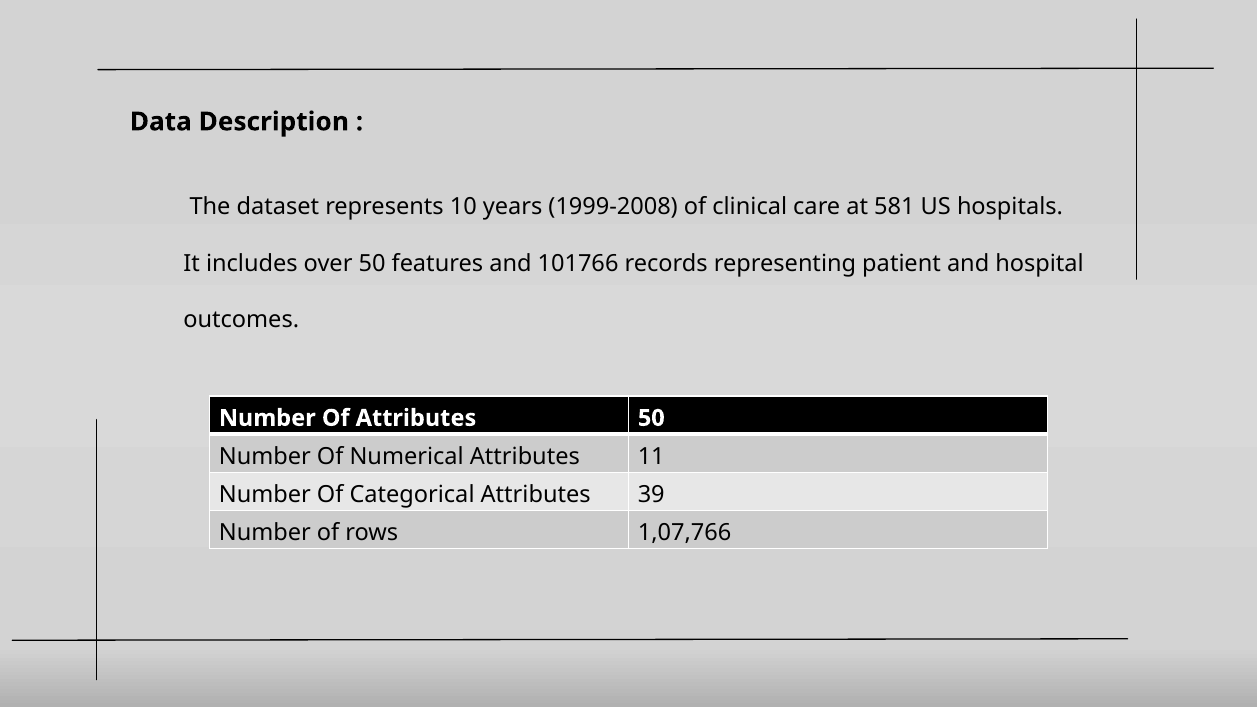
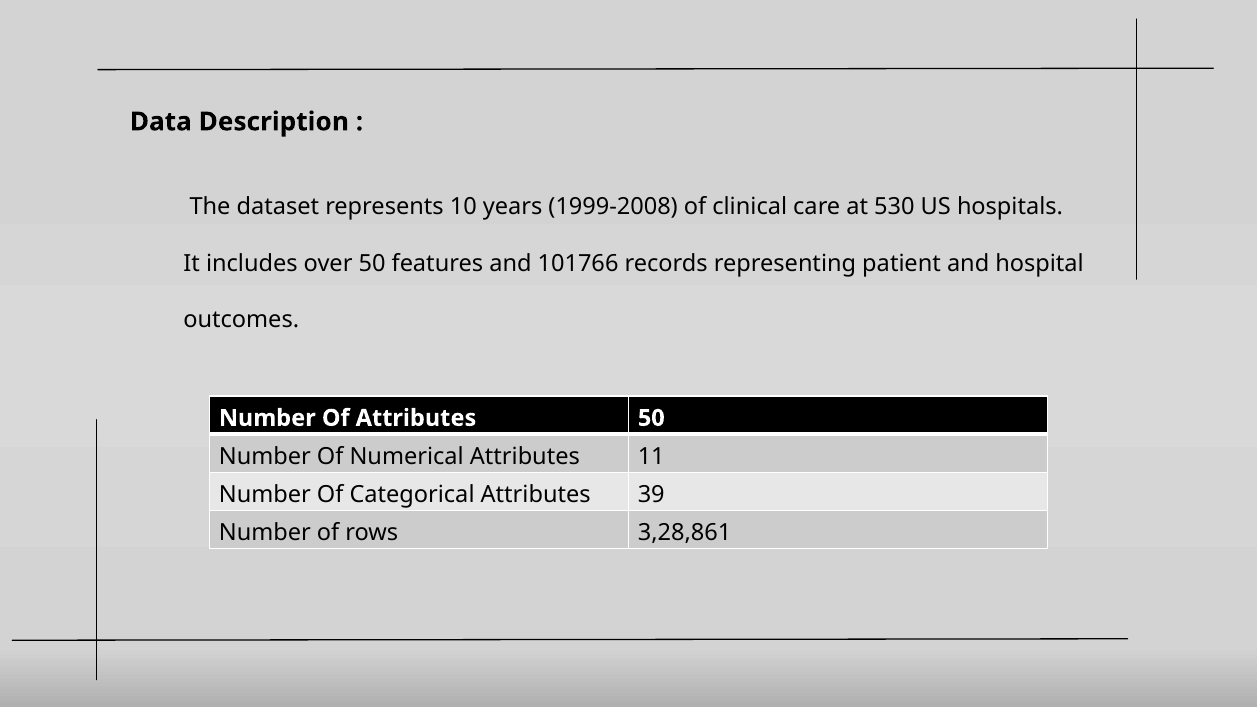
581: 581 -> 530 (894, 207)
1,07,766: 1,07,766 -> 3,28,861 (685, 533)
